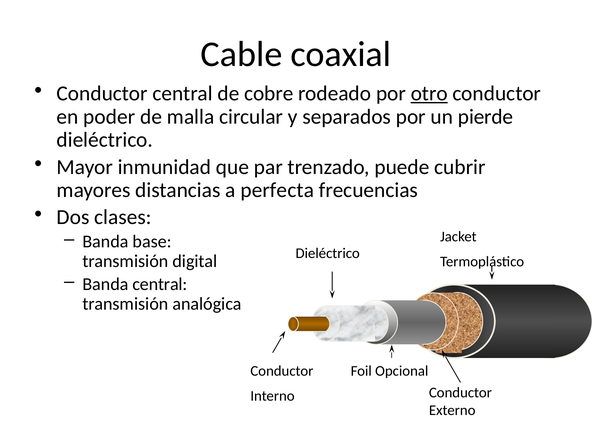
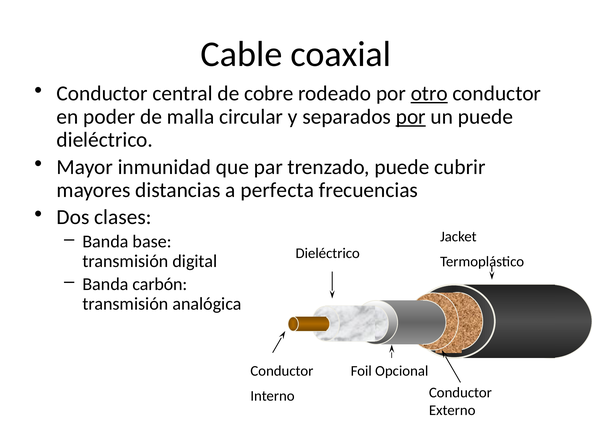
por underline: none -> present (411, 117)
un pierde: pierde -> puede (485, 117)
Banda central: central -> carbón (160, 284)
